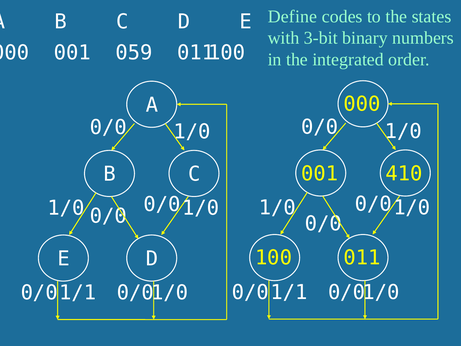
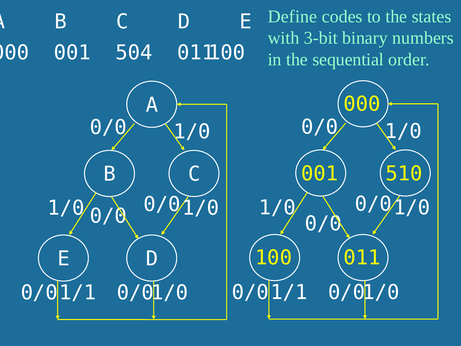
059: 059 -> 504 (134, 53)
integrated: integrated -> sequential (348, 60)
410: 410 -> 510 (404, 173)
